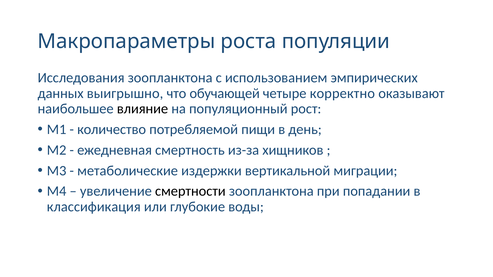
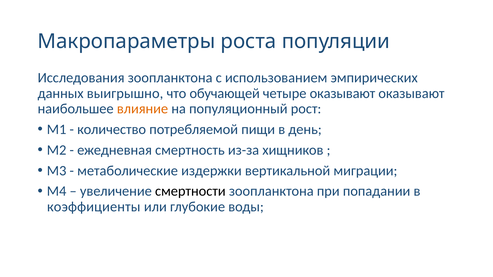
четыре корректно: корректно -> оказывают (342, 93)
влияние colour: black -> orange (142, 109)
классификация: классификация -> коэффициенты (94, 207)
